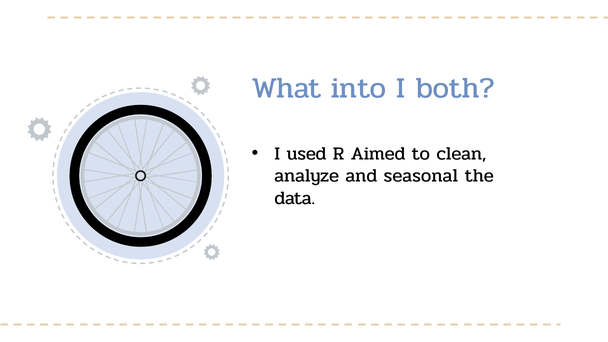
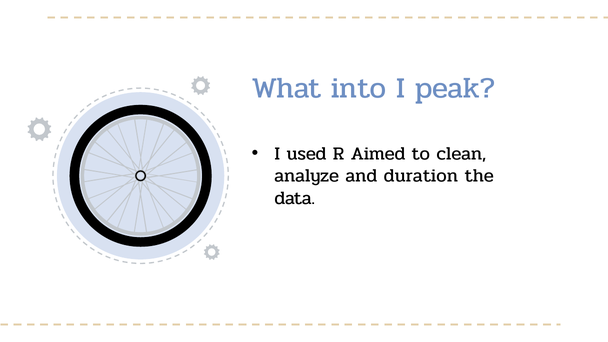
both: both -> peak (455, 88)
seasonal: seasonal -> duration (421, 176)
